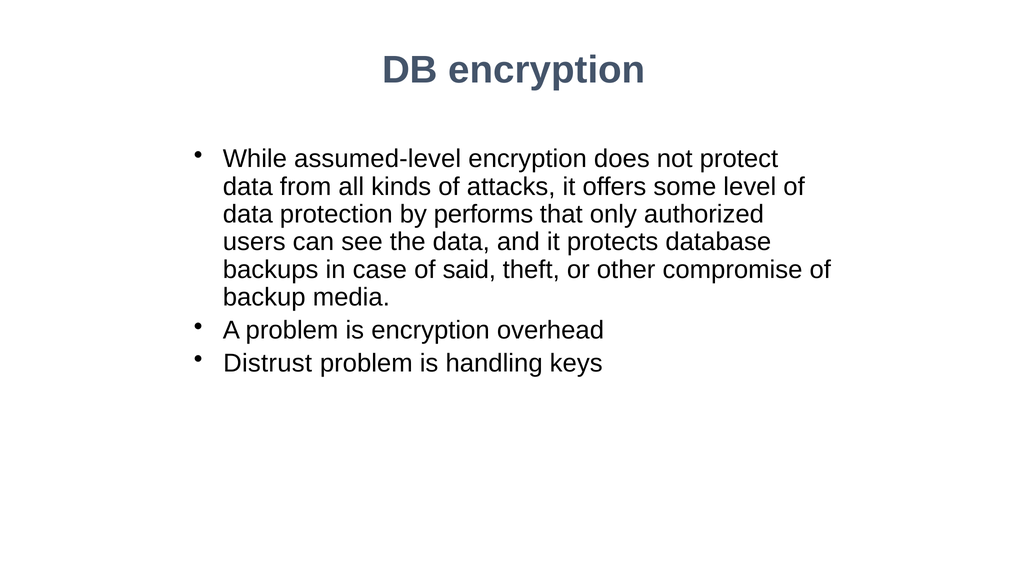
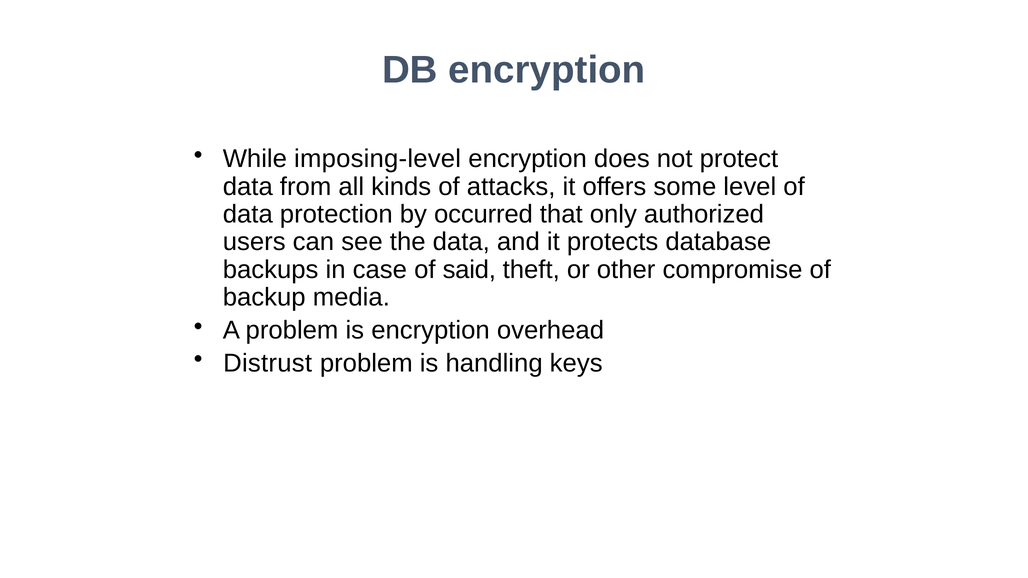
assumed-level: assumed-level -> imposing-level (378, 159)
performs: performs -> occurred (483, 214)
